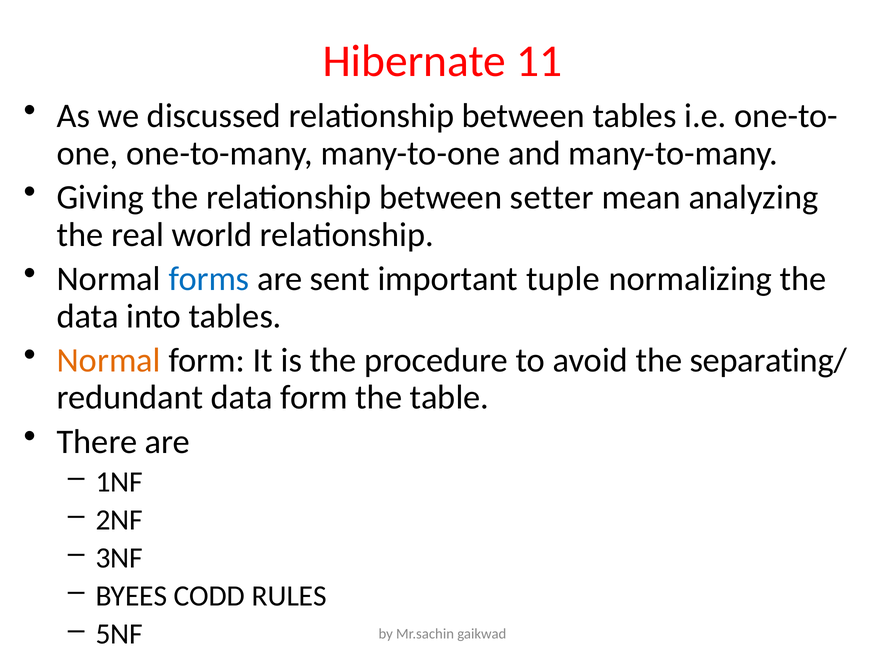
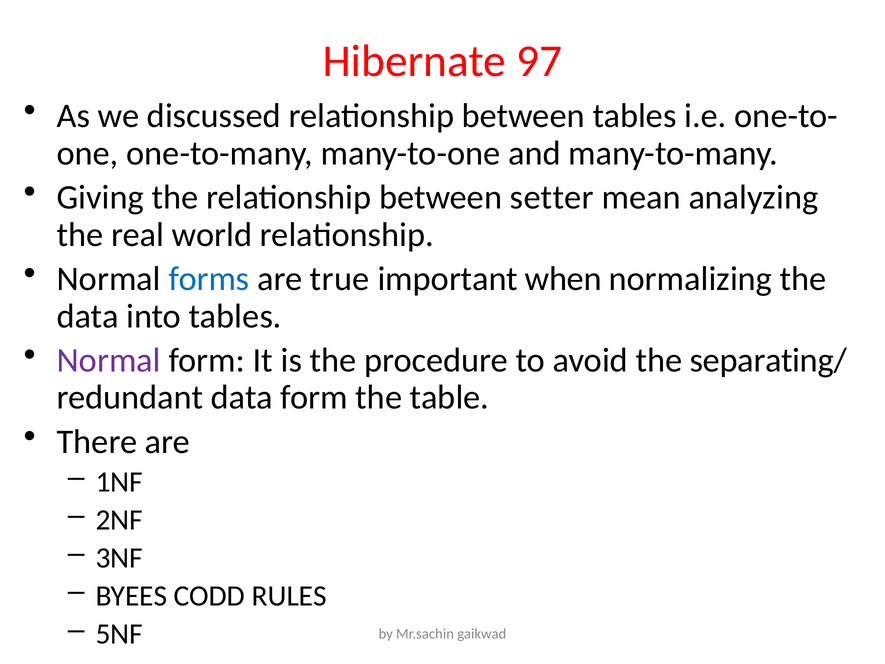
11: 11 -> 97 (539, 61)
sent: sent -> true (340, 279)
tuple: tuple -> when (563, 279)
Normal colour: orange -> purple (109, 360)
